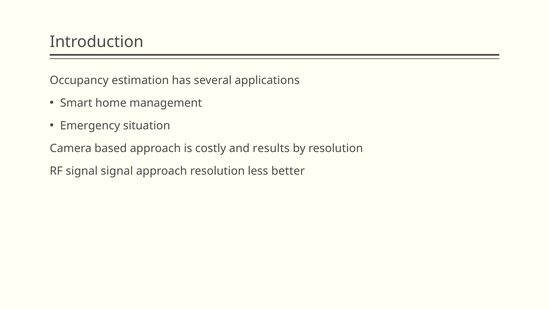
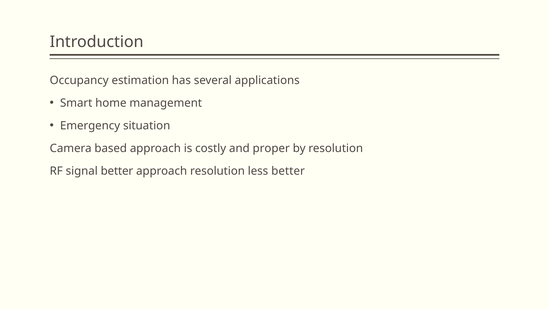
results: results -> proper (271, 148)
signal signal: signal -> better (117, 171)
